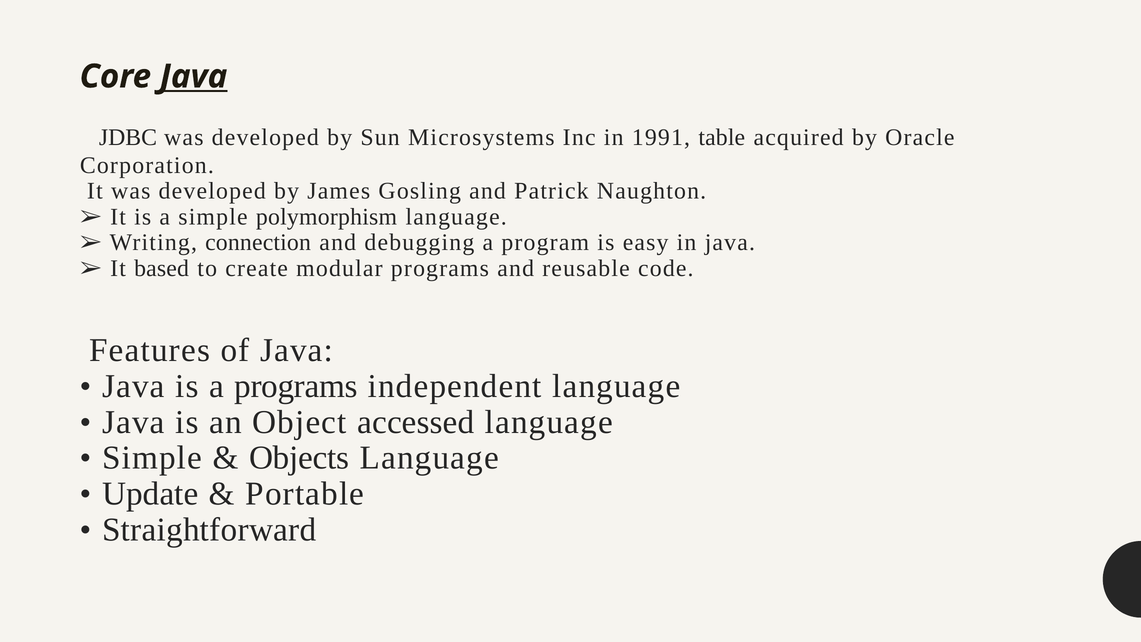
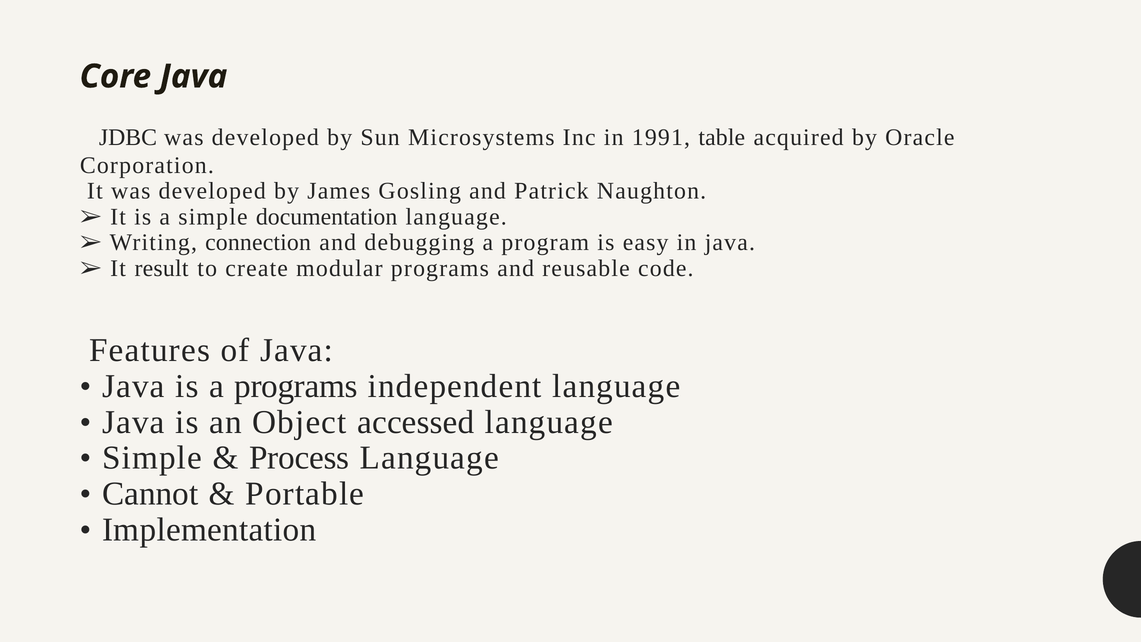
Java underline: present -> none (194, 76)
polymorphism: polymorphism -> documentation (327, 217)
based: based -> result (162, 268)
Objects: Objects -> Process (299, 458)
Update: Update -> Cannot (150, 494)
Straightforward: Straightforward -> Implementation (209, 530)
